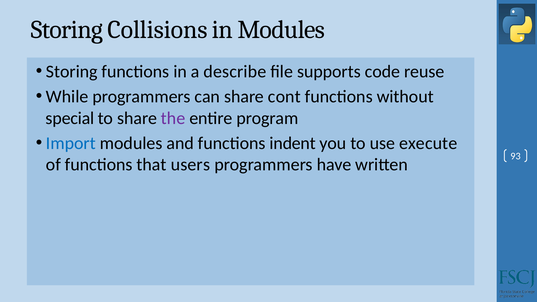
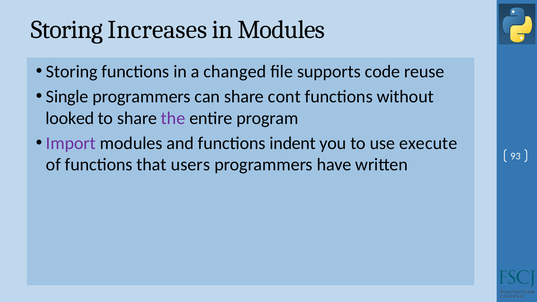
Collisions: Collisions -> Increases (157, 30)
describe: describe -> changed (235, 72)
While: While -> Single (67, 97)
special: special -> looked (70, 118)
Import colour: blue -> purple (71, 143)
